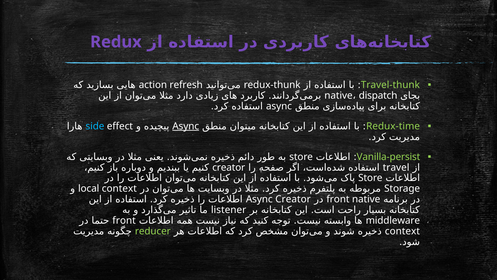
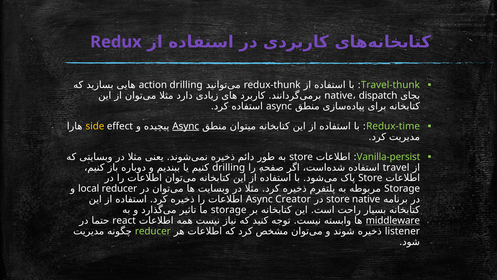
action refresh: refresh -> drilling (186, 85)
side colour: light blue -> yellow (95, 126)
creator: creator -> drilling (229, 167)
local context: context -> reducer (119, 188)
front: front -> store (338, 199)
listener: listener -> storage (229, 210)
front: front -> react (124, 220)
middleware underline: none -> present (393, 220)
context: context -> listener (402, 231)
